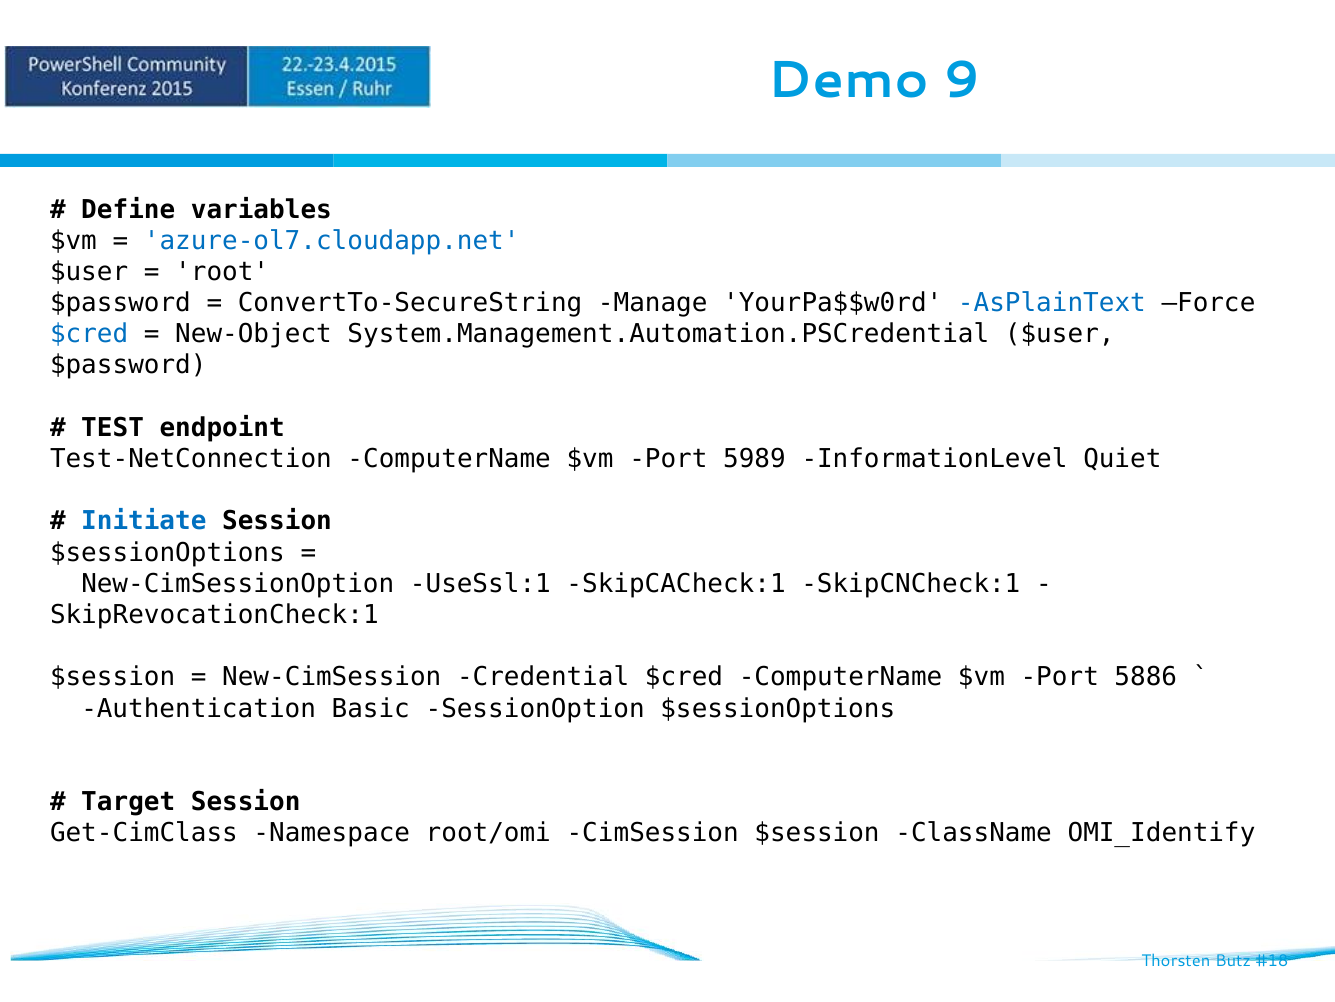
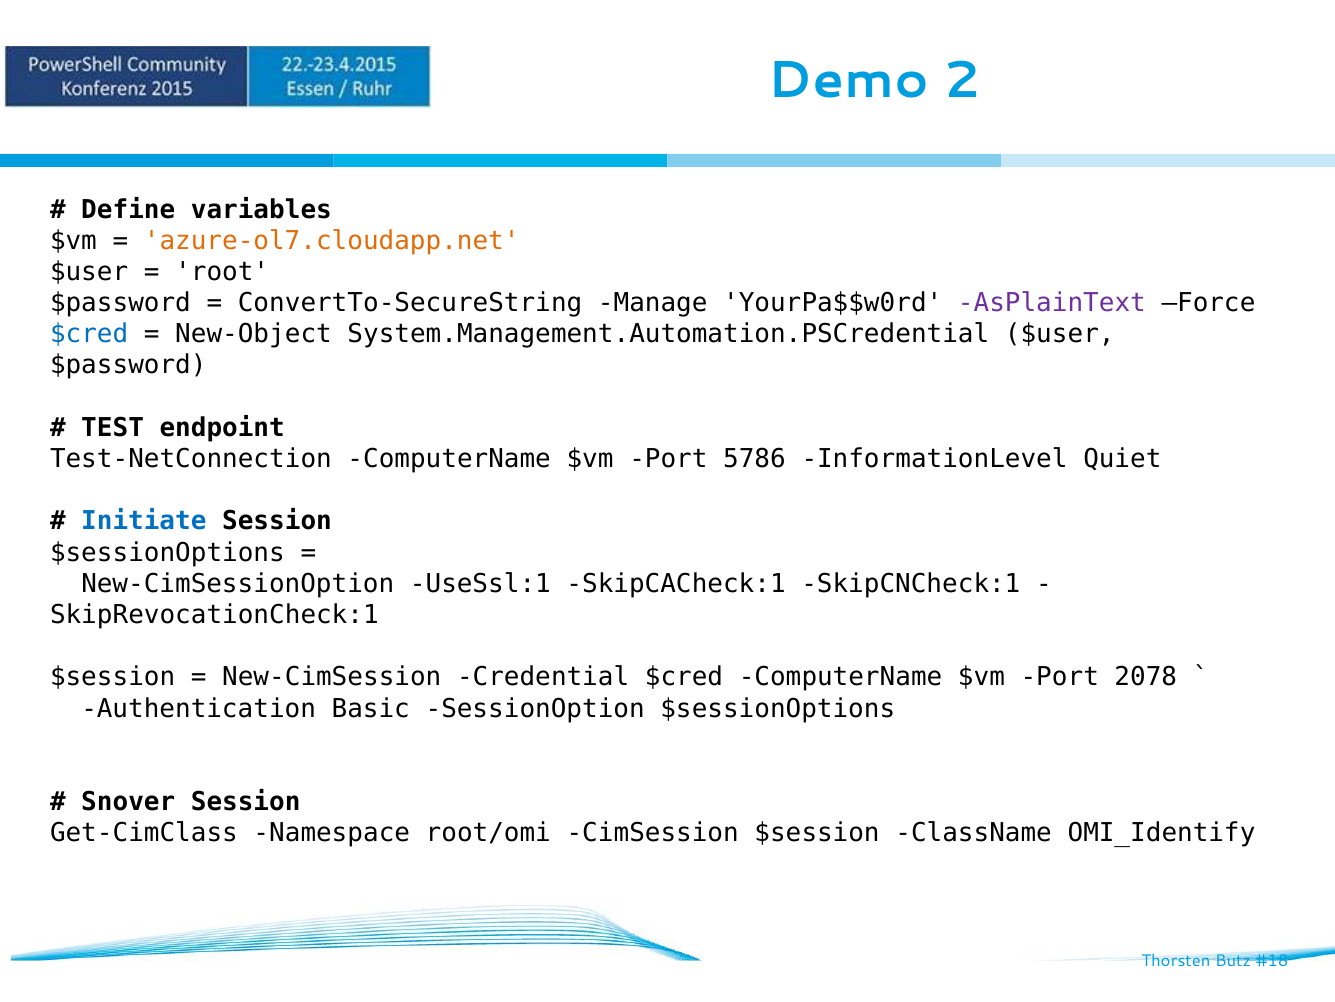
9: 9 -> 2 (962, 80)
azure-ol7.cloudapp.net colour: blue -> orange (332, 240)
AsPlainText colour: blue -> purple (1052, 303)
5989: 5989 -> 5786 (754, 459)
5886: 5886 -> 2078 (1146, 677)
Target: Target -> Snover (128, 801)
